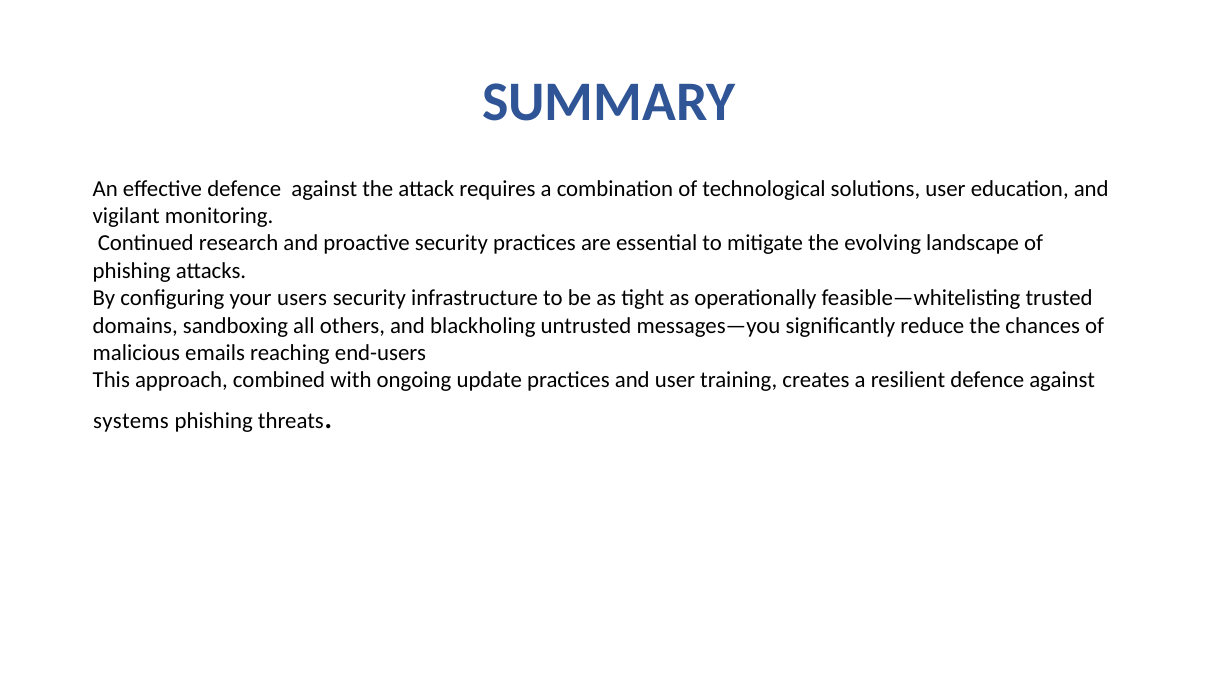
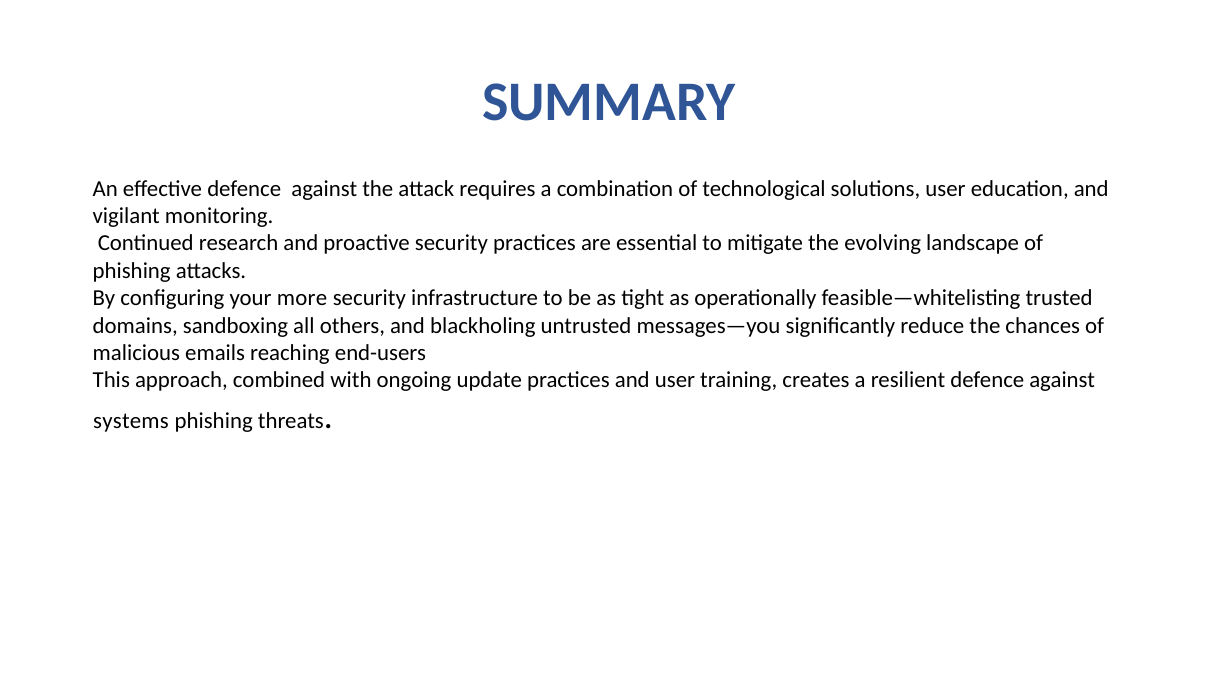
users: users -> more (302, 298)
